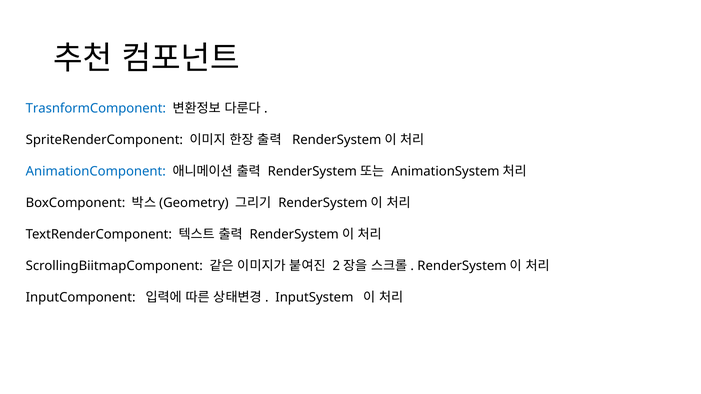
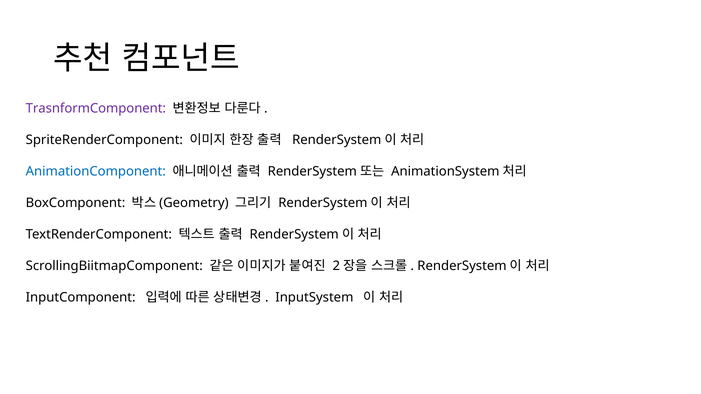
TrasnformComponent colour: blue -> purple (96, 109)
